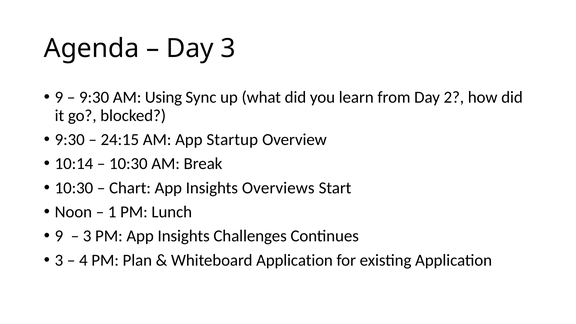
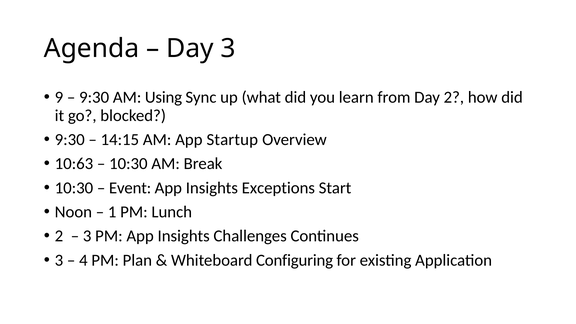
24:15: 24:15 -> 14:15 (120, 140)
10:14: 10:14 -> 10:63 (74, 164)
Chart: Chart -> Event (130, 188)
Overviews: Overviews -> Exceptions (278, 188)
9: 9 -> 2 (59, 236)
Whiteboard Application: Application -> Configuring (295, 260)
